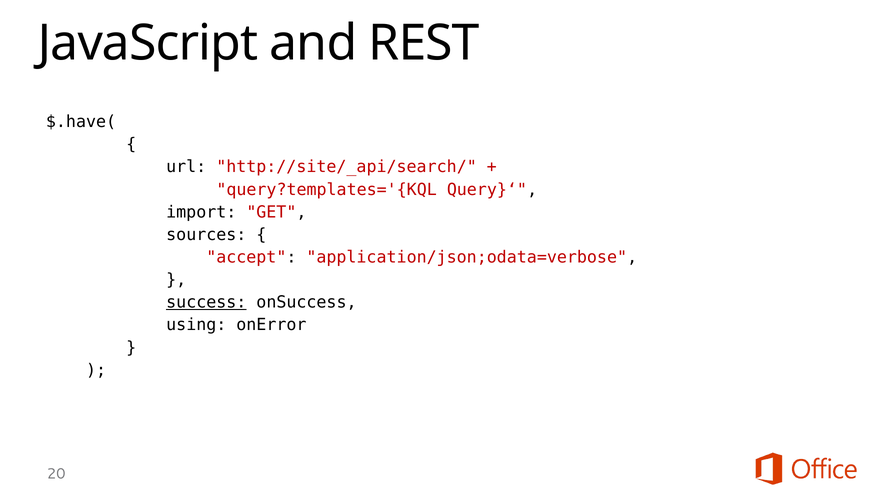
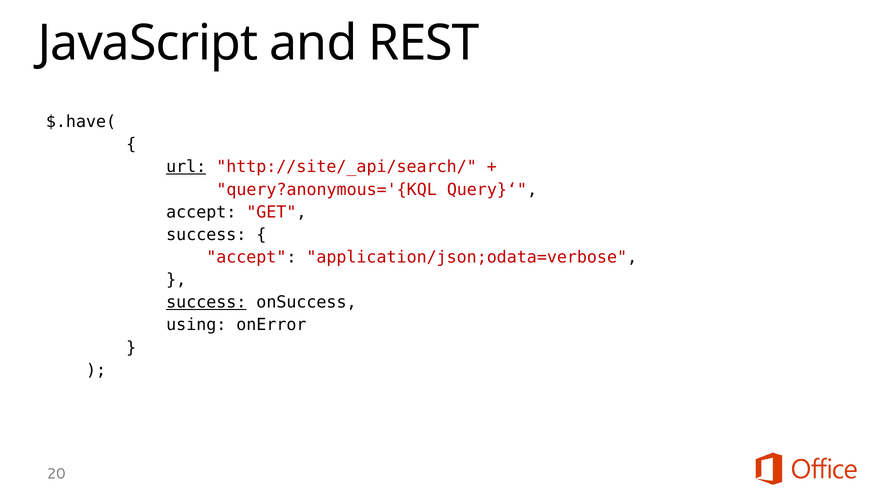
url underline: none -> present (186, 167)
query?templates='{KQL: query?templates='{KQL -> query?anonymous='{KQL (327, 189)
import: import -> accept (201, 212)
sources: sources -> success (206, 235)
